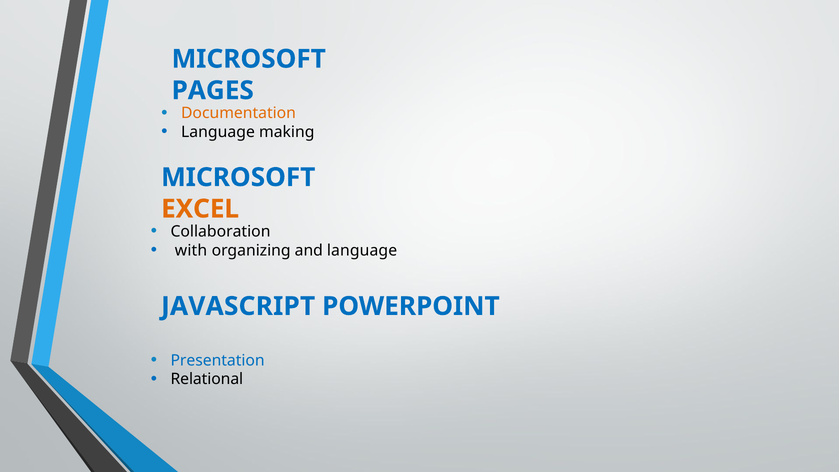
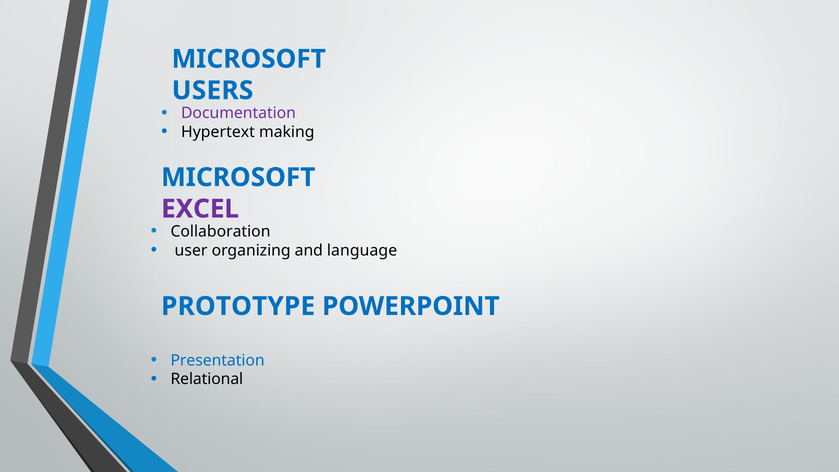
PAGES: PAGES -> USERS (213, 90)
Documentation colour: orange -> purple (238, 113)
Language: Language -> Hypertext (218, 132)
EXCEL colour: orange -> purple (200, 209)
with: with -> user (191, 250)
JAVASCRIPT: JAVASCRIPT -> PROTOTYPE (238, 306)
